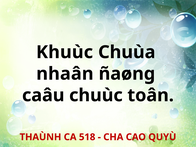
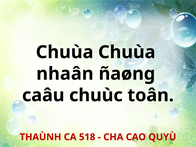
Khuùc: Khuùc -> Chuùa (65, 52)
